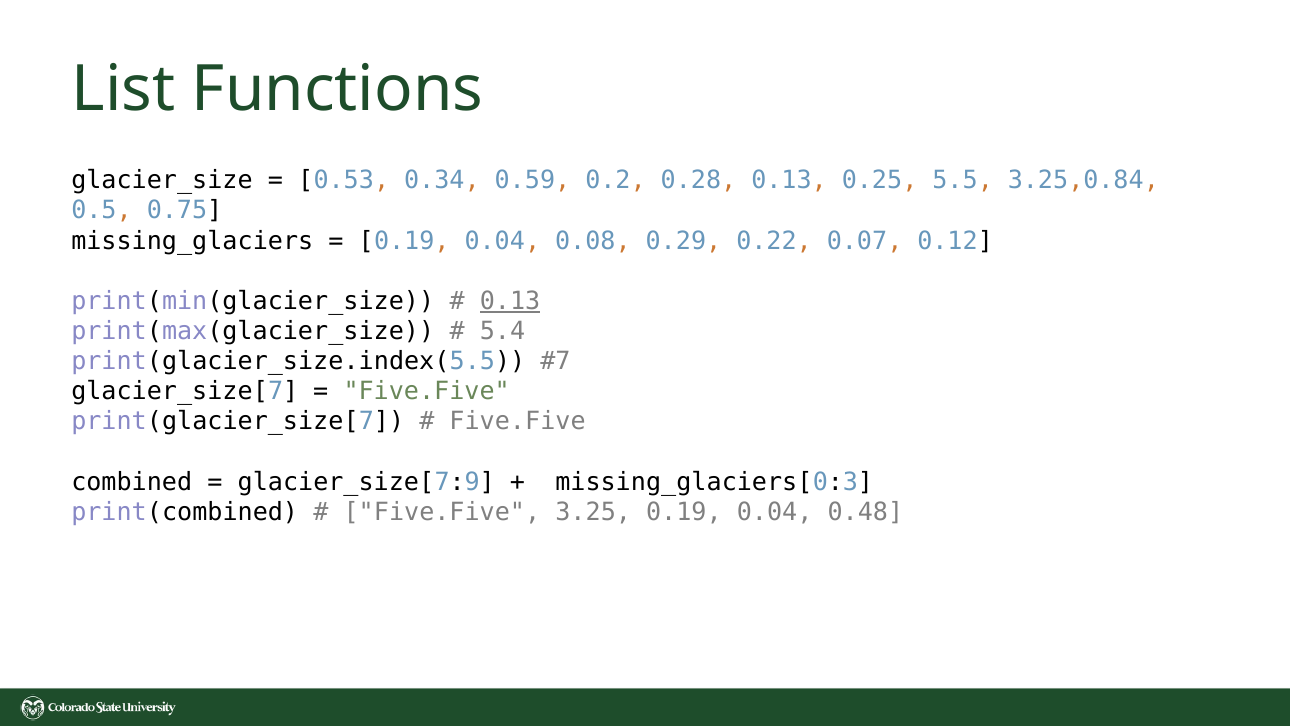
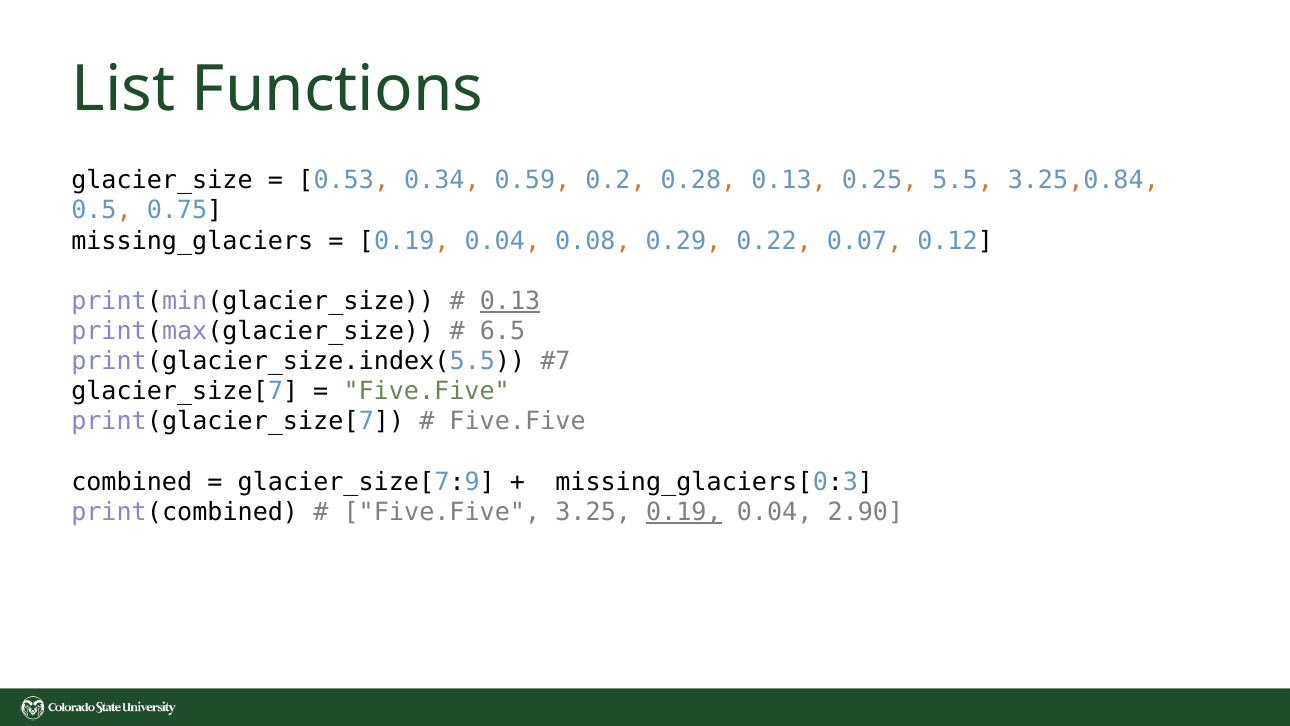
5.4: 5.4 -> 6.5 (502, 331)
0.19 underline: none -> present (684, 512)
0.48: 0.48 -> 2.90 (865, 512)
